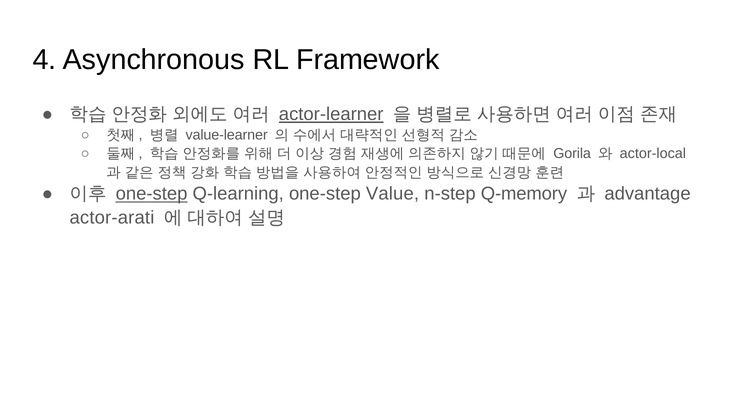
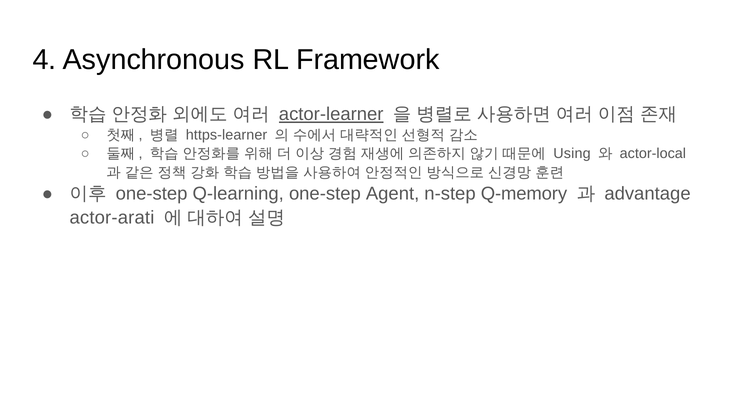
value-learner: value-learner -> https-learner (226, 135)
Gorila: Gorila -> Using (572, 154)
one-step underline: present -> none (152, 194)
Value: Value -> Agent (393, 194)
